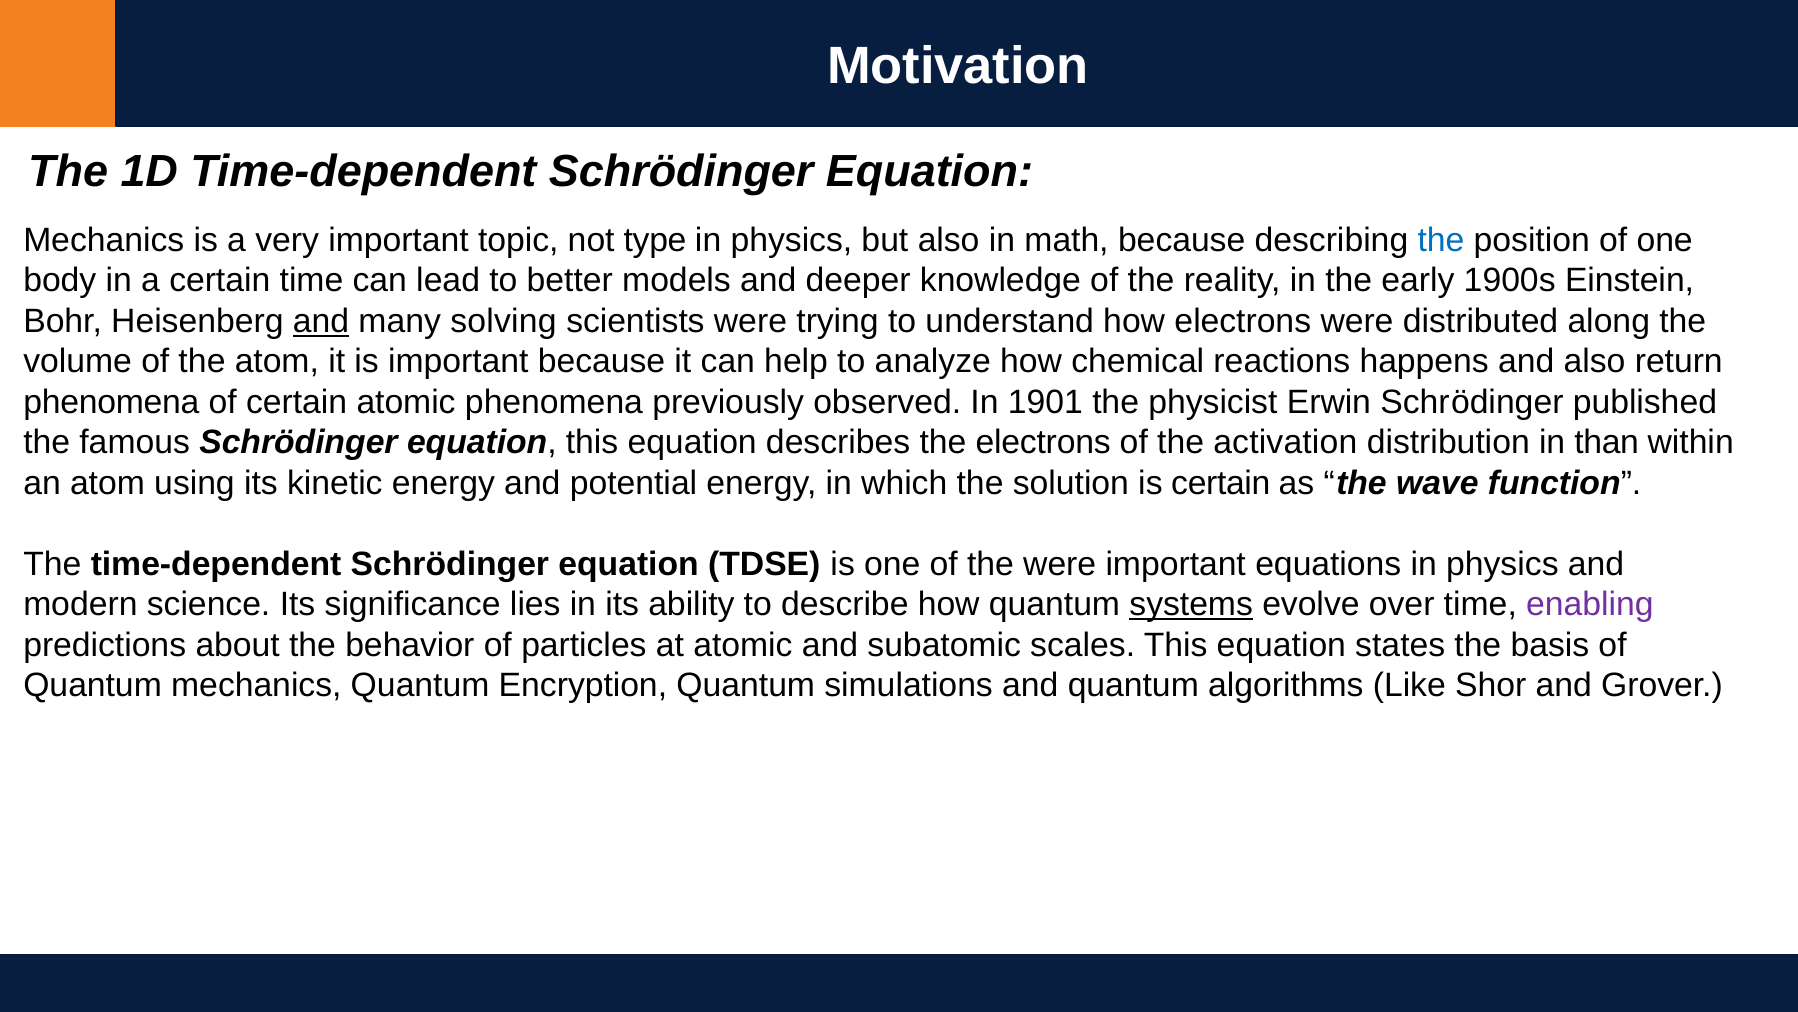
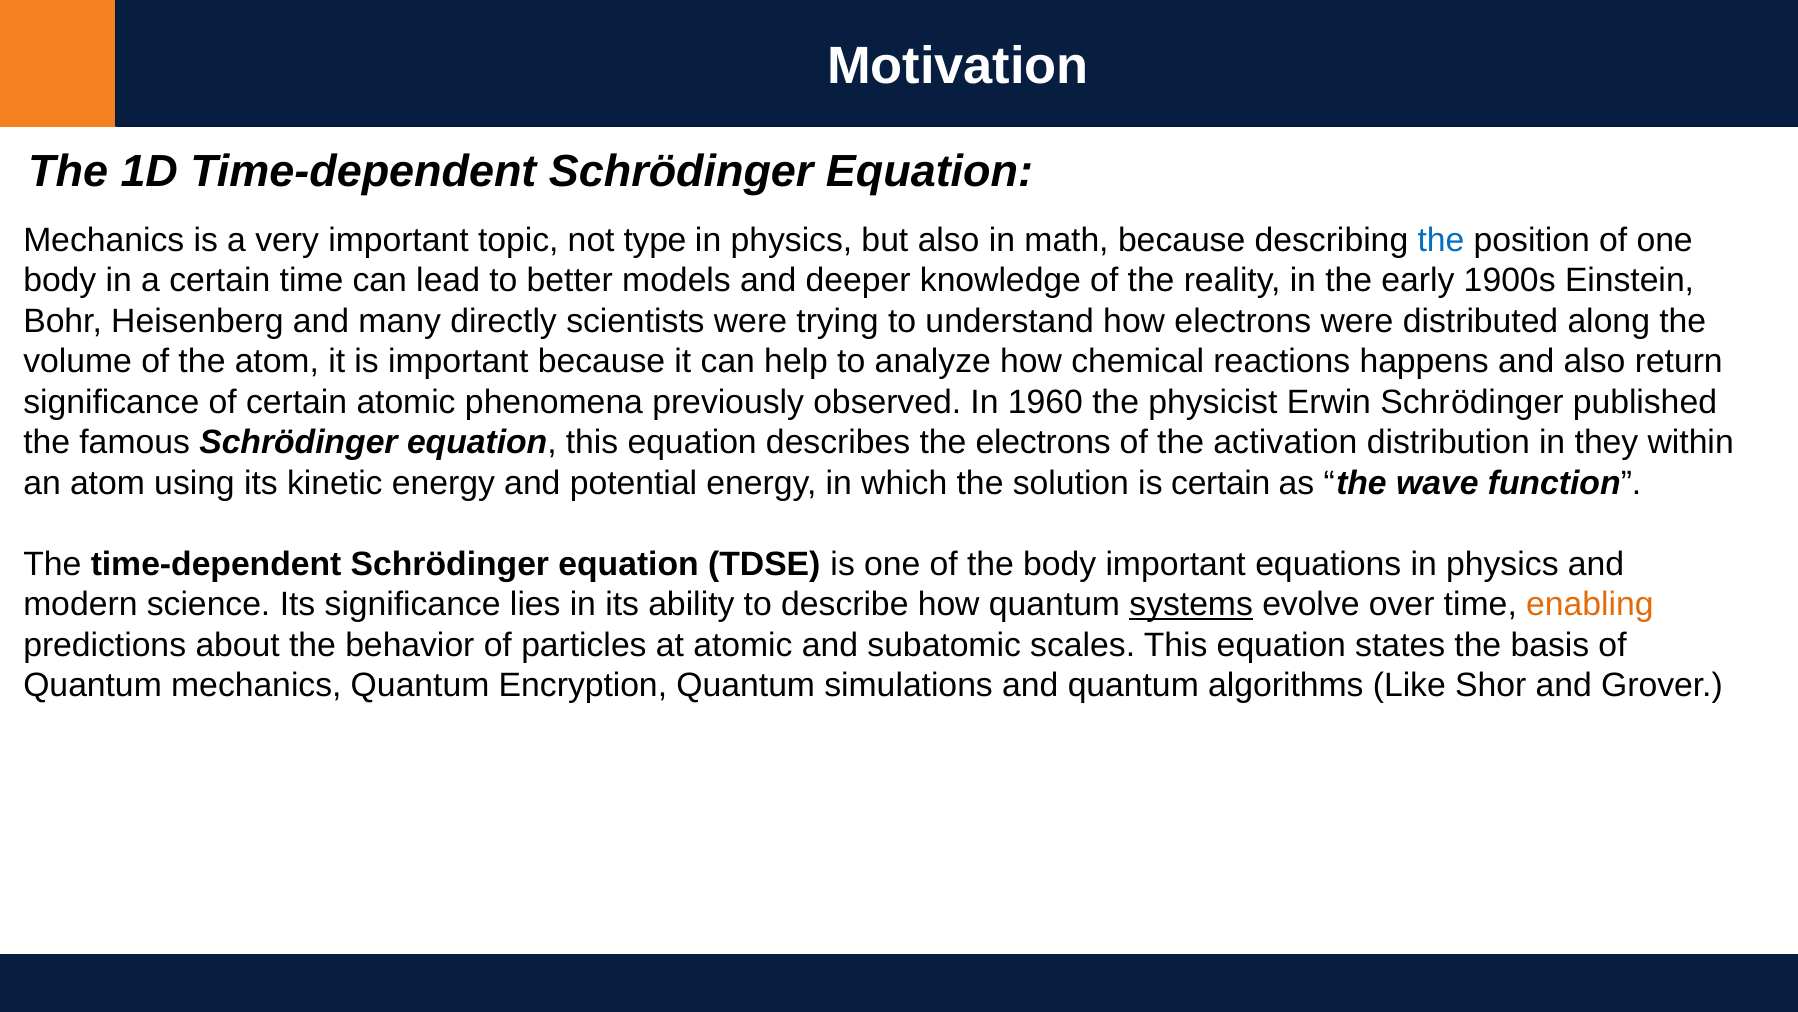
and underline: present -> none (321, 321)
solving: solving -> directly (504, 321)
phenomena: phenomena -> significance (111, 402)
1901: 1901 -> 1960 (1045, 402)
than: than -> they (1606, 442)
the were: were -> body (1060, 564)
enabling colour: purple -> orange (1590, 604)
